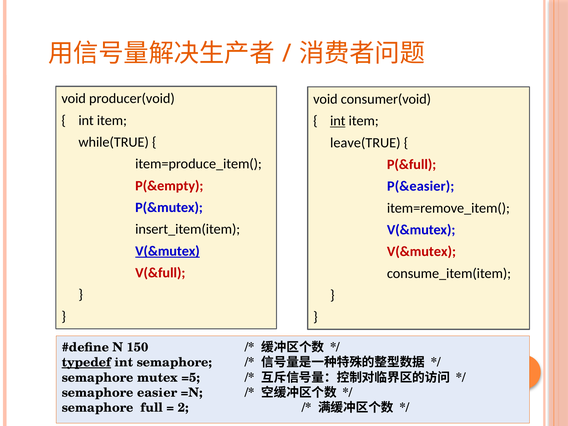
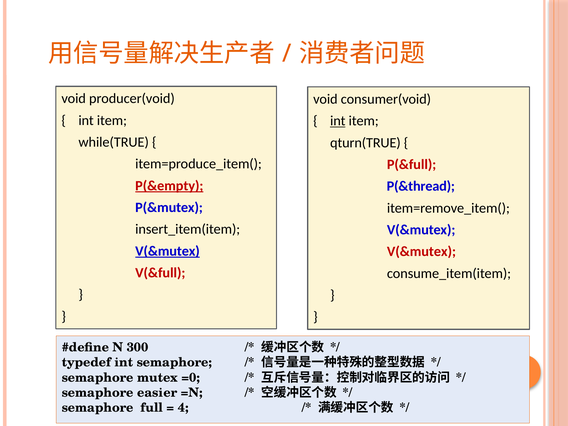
leave(TRUE: leave(TRUE -> qturn(TRUE (365, 143)
P(&empty underline: none -> present (169, 186)
P(&easier: P(&easier -> P(&thread (421, 186)
150: 150 -> 300 (138, 347)
typedef underline: present -> none (86, 362)
=5: =5 -> =0 (191, 378)
2: 2 -> 4 (183, 408)
